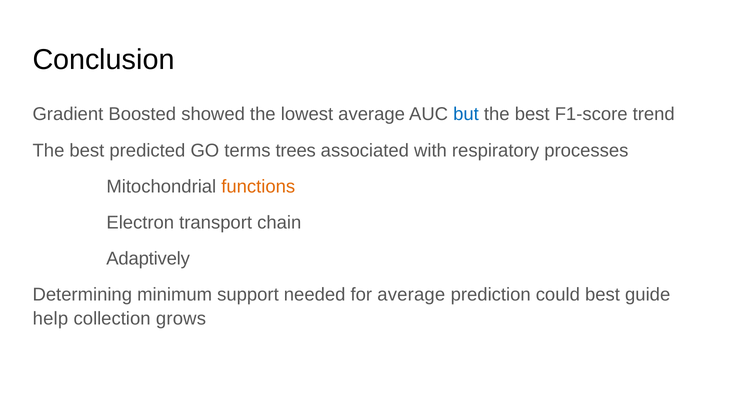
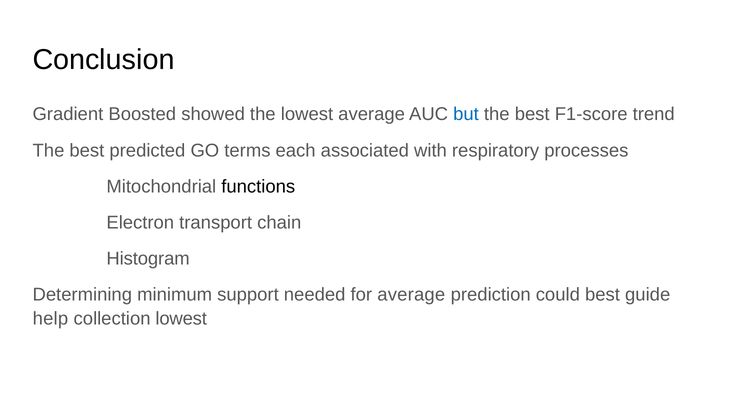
trees: trees -> each (296, 150)
functions colour: orange -> black (258, 186)
Adaptively: Adaptively -> Histogram (148, 259)
collection grows: grows -> lowest (181, 318)
